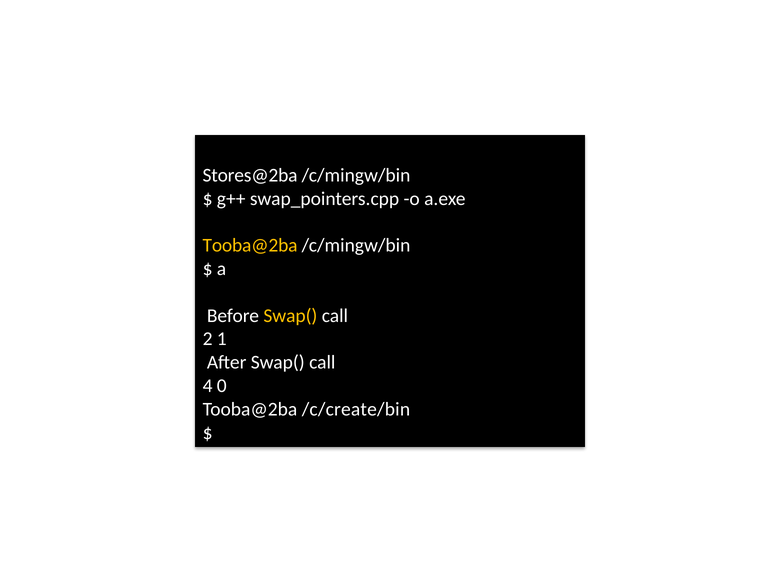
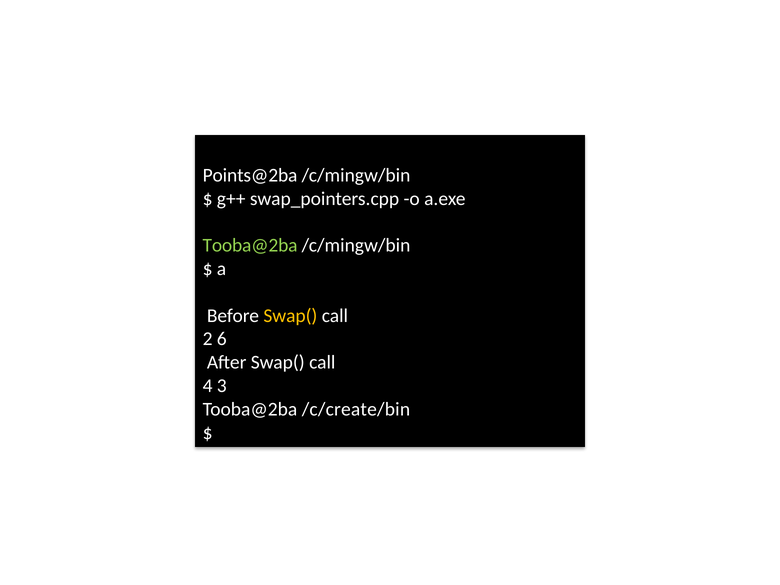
Stores@2ba: Stores@2ba -> Points@2ba (250, 175)
Tooba@2ba colour: yellow -> light green (250, 245)
1: 1 -> 6 (222, 339)
0: 0 -> 3 (222, 386)
